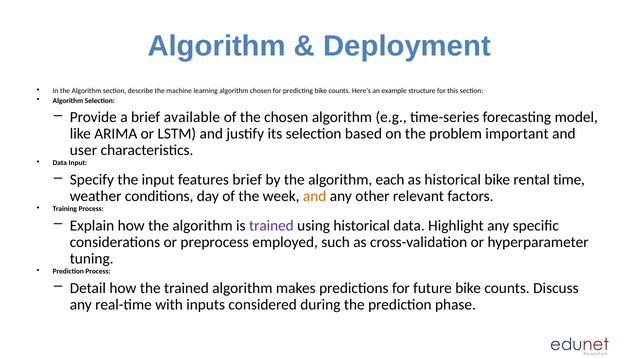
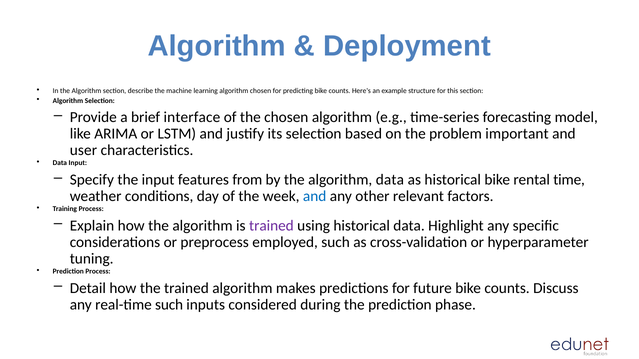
available: available -> interface (192, 117)
features brief: brief -> from (247, 180)
algorithm each: each -> data (390, 180)
and colour: orange -> blue (315, 196)
real-time with: with -> such (169, 305)
